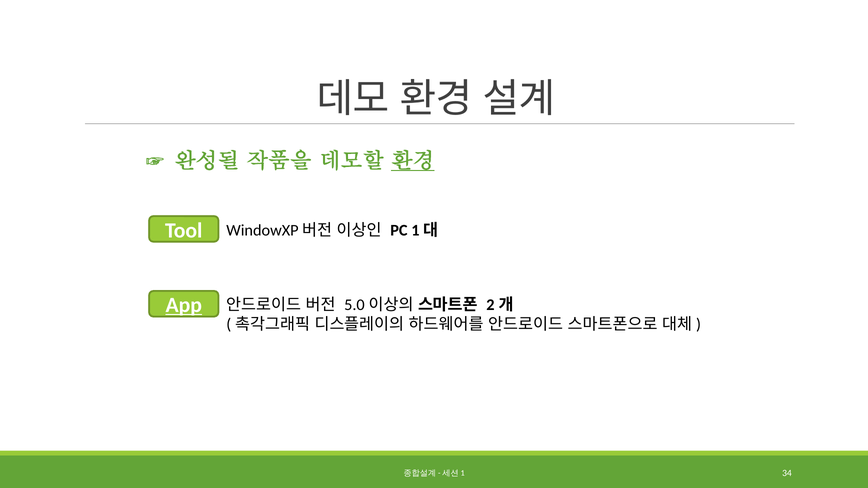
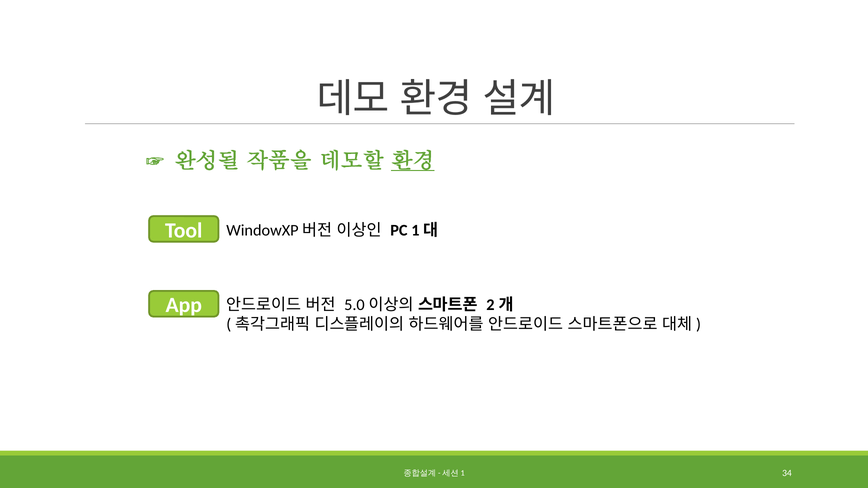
App underline: present -> none (184, 305)
